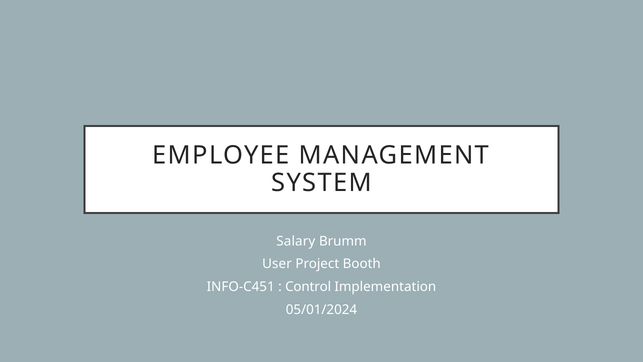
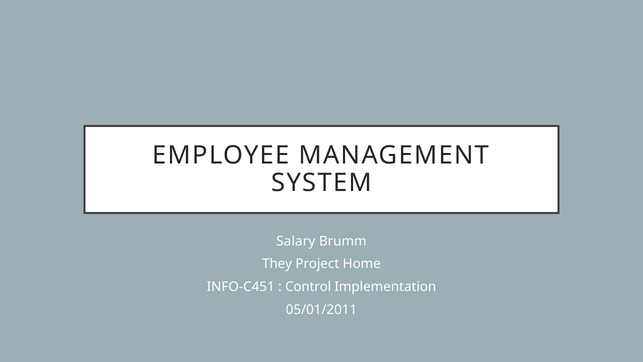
User: User -> They (277, 264)
Booth: Booth -> Home (362, 264)
05/01/2024: 05/01/2024 -> 05/01/2011 (321, 309)
